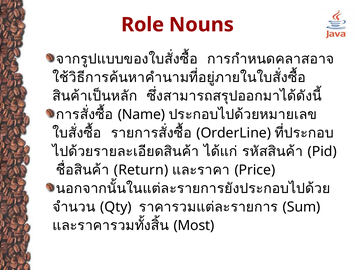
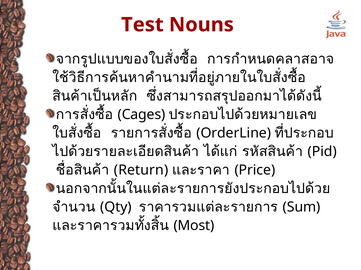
Role: Role -> Test (142, 25)
Name: Name -> Cages (141, 115)
